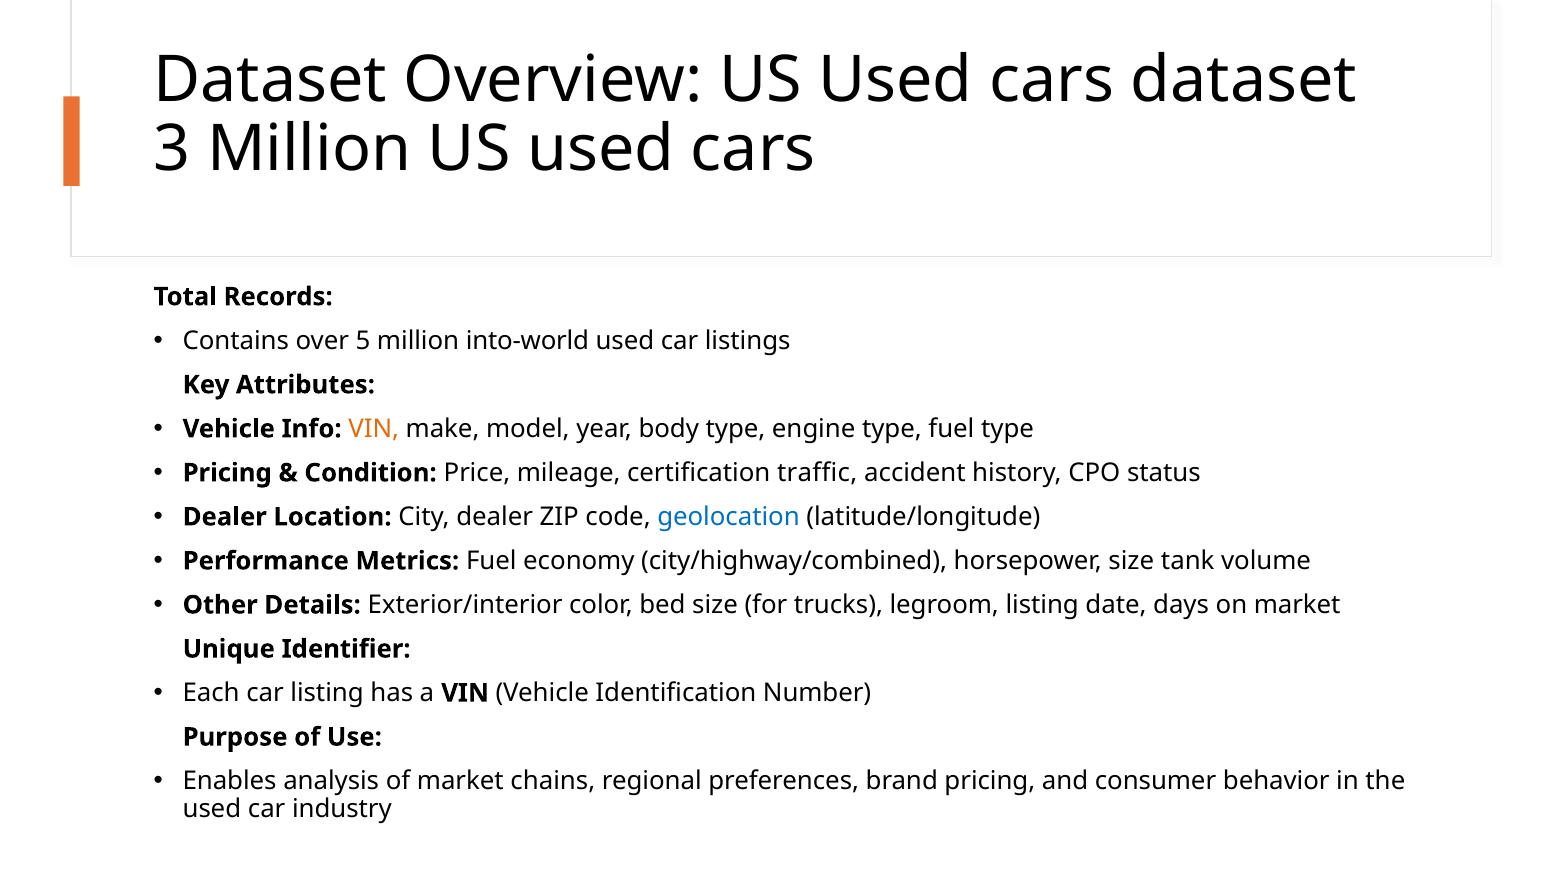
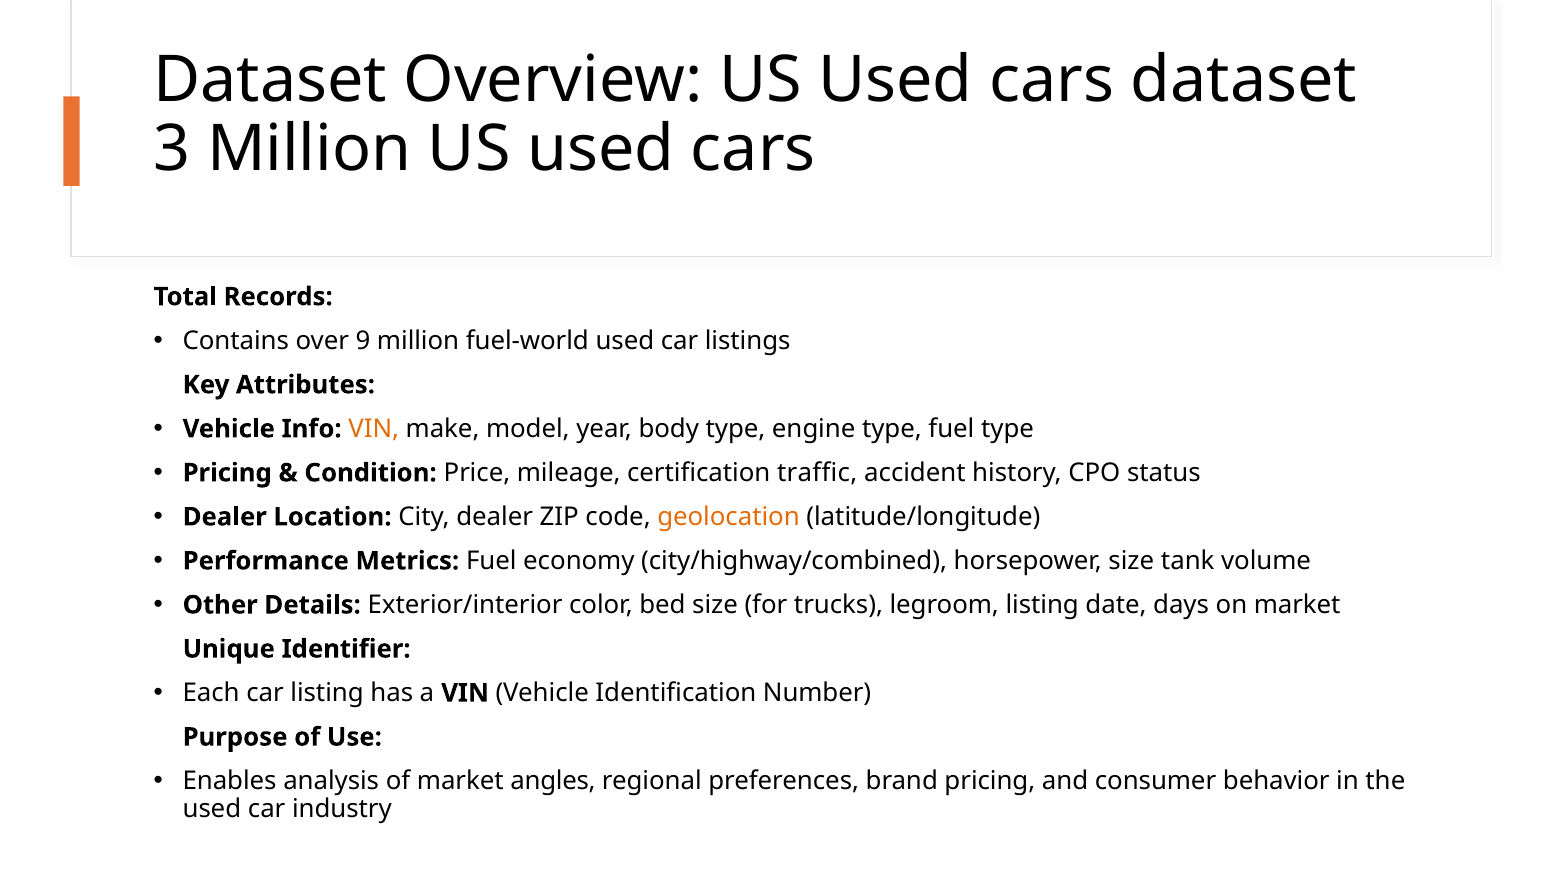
5: 5 -> 9 (363, 341)
into-world: into-world -> fuel-world (527, 341)
geolocation colour: blue -> orange (729, 517)
chains: chains -> angles (553, 782)
